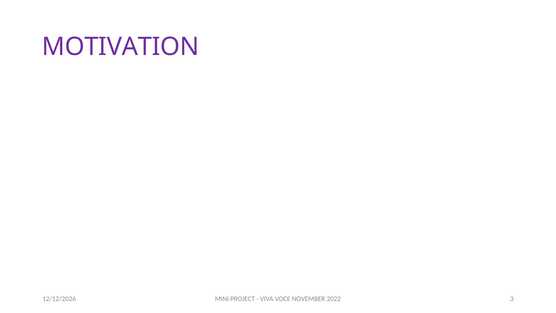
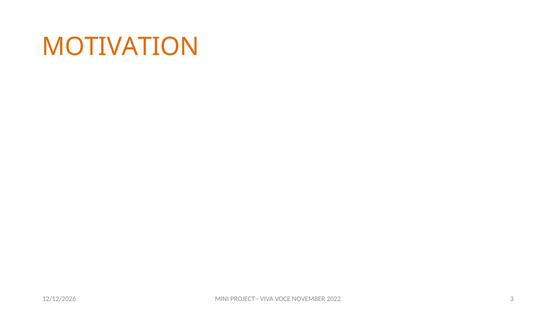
MOTIVATION colour: purple -> orange (120, 47)
